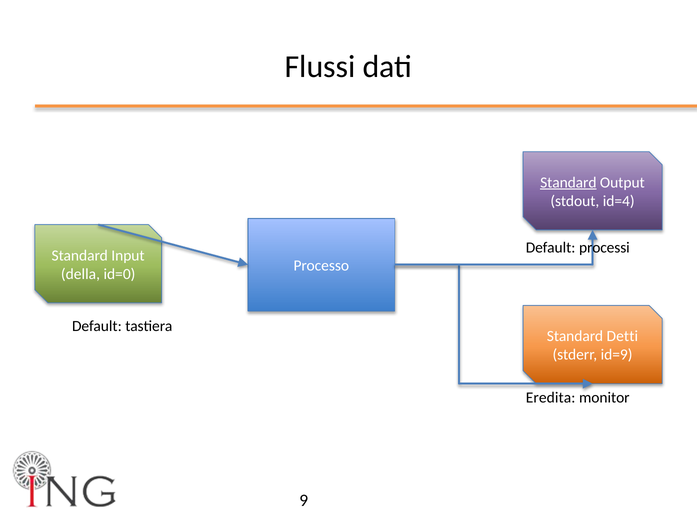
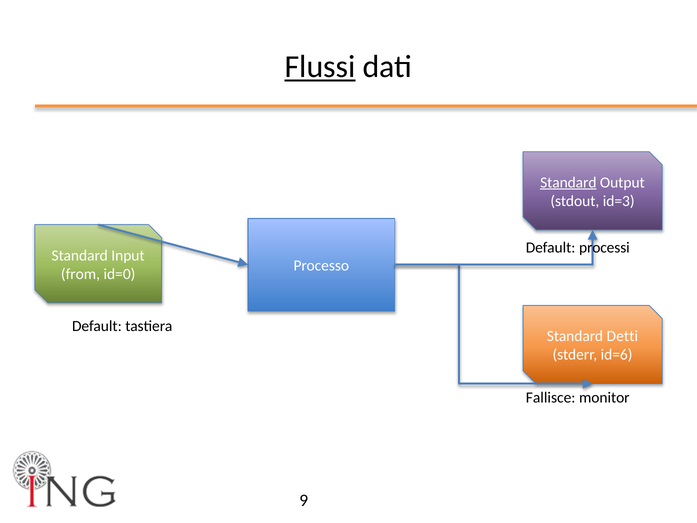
Flussi underline: none -> present (320, 67)
id=4: id=4 -> id=3 (619, 201)
della: della -> from (81, 274)
id=9: id=9 -> id=6 (617, 355)
Eredita: Eredita -> Fallisce (551, 398)
